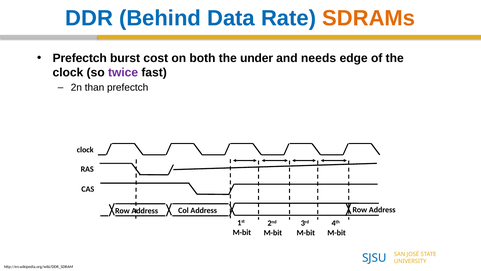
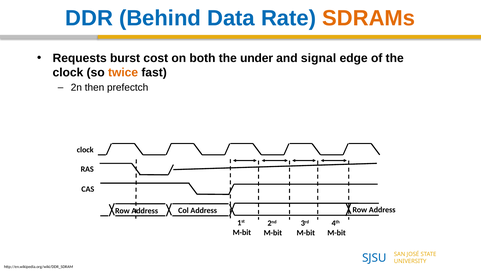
Prefectch: Prefectch -> Requests (80, 58)
needs: needs -> signal (319, 58)
twice colour: purple -> orange (123, 72)
than: than -> then (95, 88)
